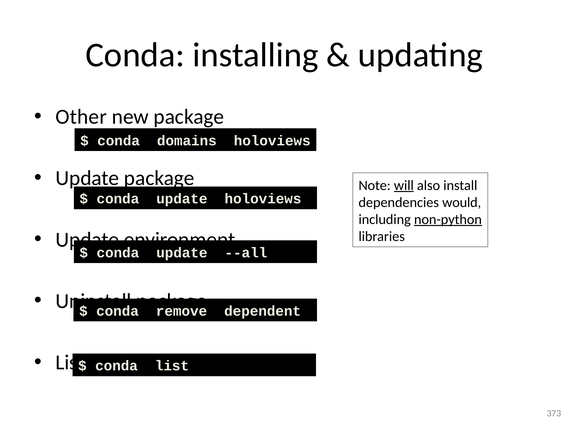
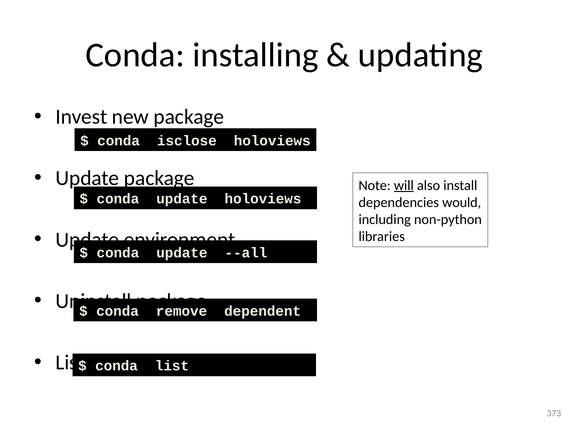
Other: Other -> Invest (81, 117)
domains: domains -> isclose (187, 141)
non-python underline: present -> none (448, 219)
